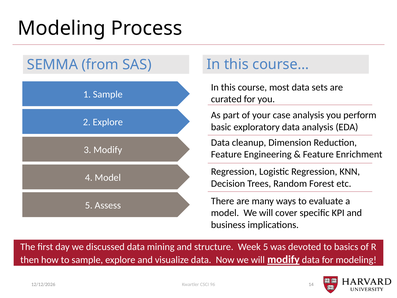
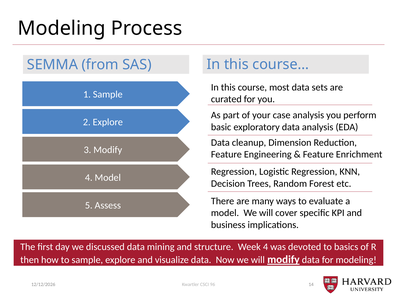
Week 5: 5 -> 4 (266, 247)
